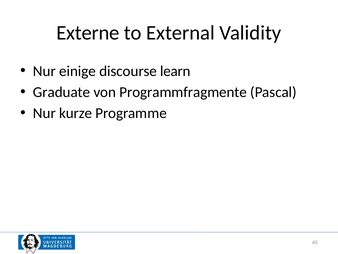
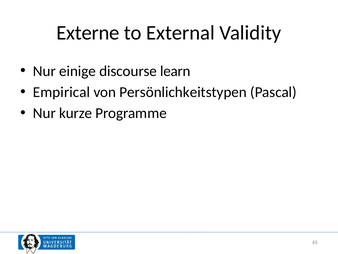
Graduate: Graduate -> Empirical (62, 92)
Programmfragmente: Programmfragmente -> Persönlichkeitstypen (183, 92)
